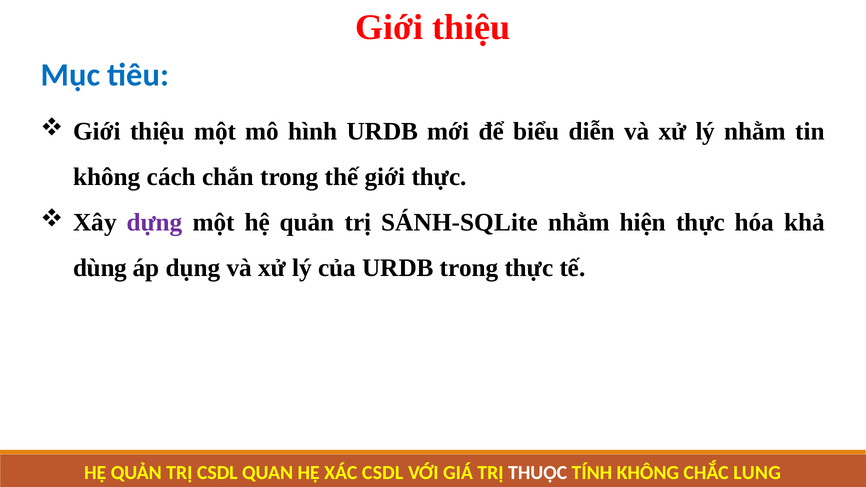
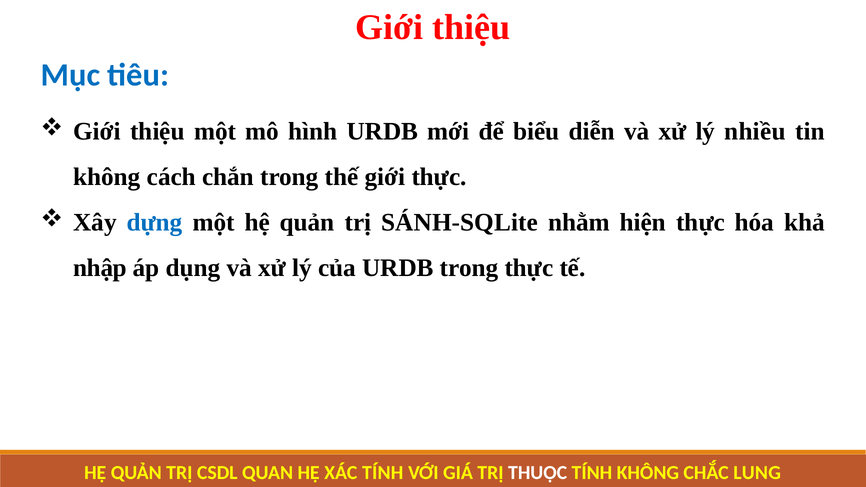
lý nhằm: nhằm -> nhiều (755, 131)
dựng colour: purple -> blue (155, 222)
dùng: dùng -> nhập (100, 268)
XÁC CSDL: CSDL -> TÍNH (383, 473)
